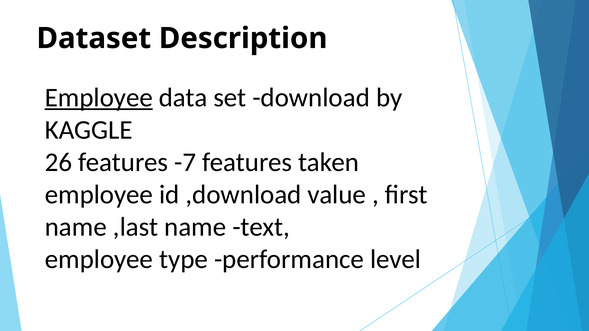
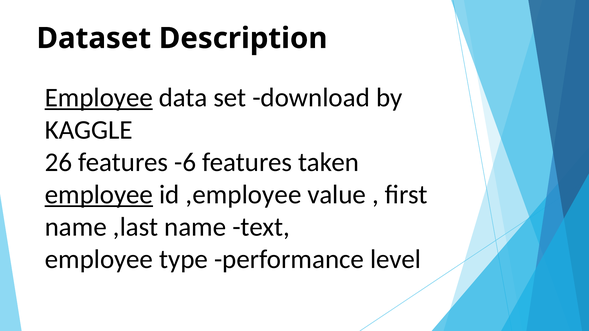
-7: -7 -> -6 (185, 162)
employee underline: none -> present (99, 195)
,download: ,download -> ,employee (243, 195)
